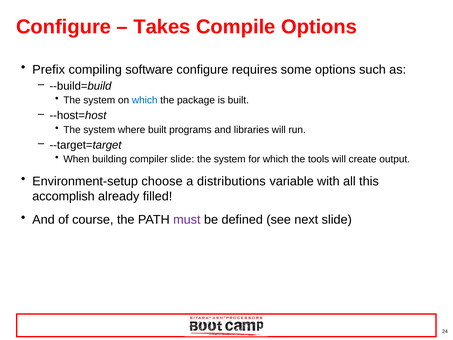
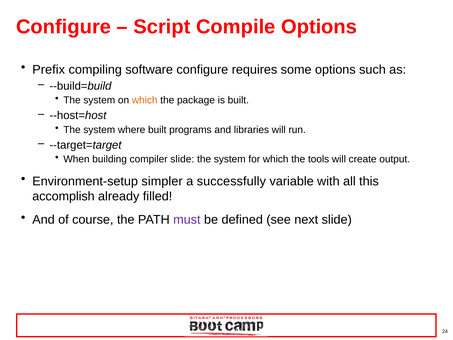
Takes: Takes -> Script (162, 27)
which colour: blue -> orange (145, 100)
choose: choose -> simpler (162, 181)
distributions: distributions -> successfully (231, 181)
